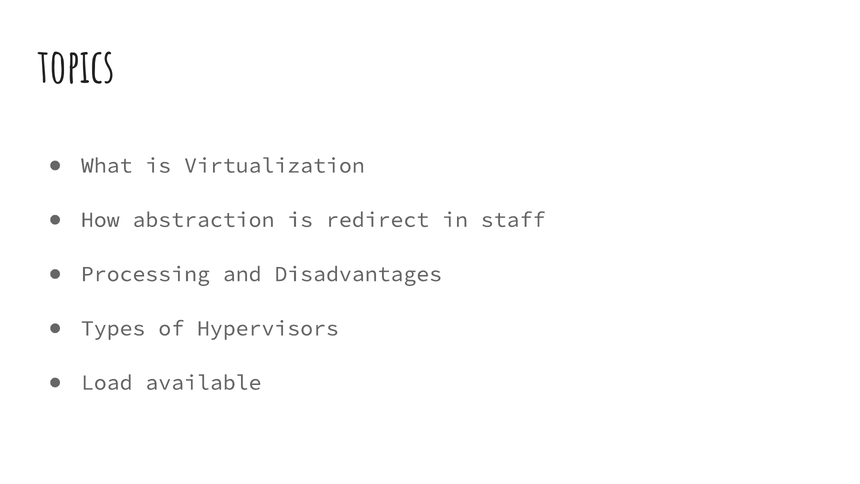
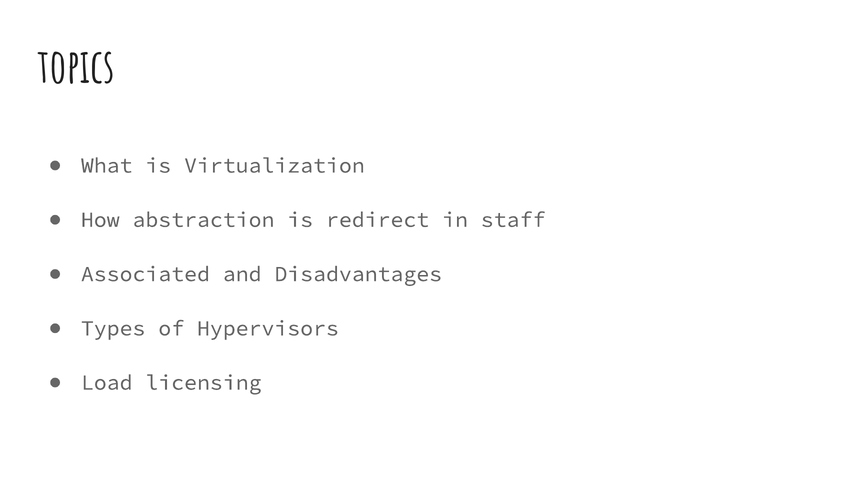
Processing: Processing -> Associated (145, 274)
available: available -> licensing (203, 382)
